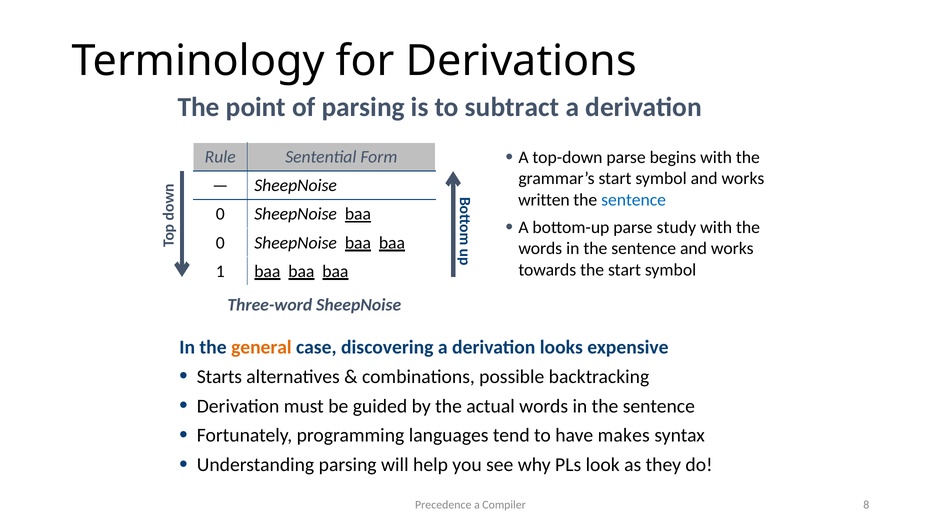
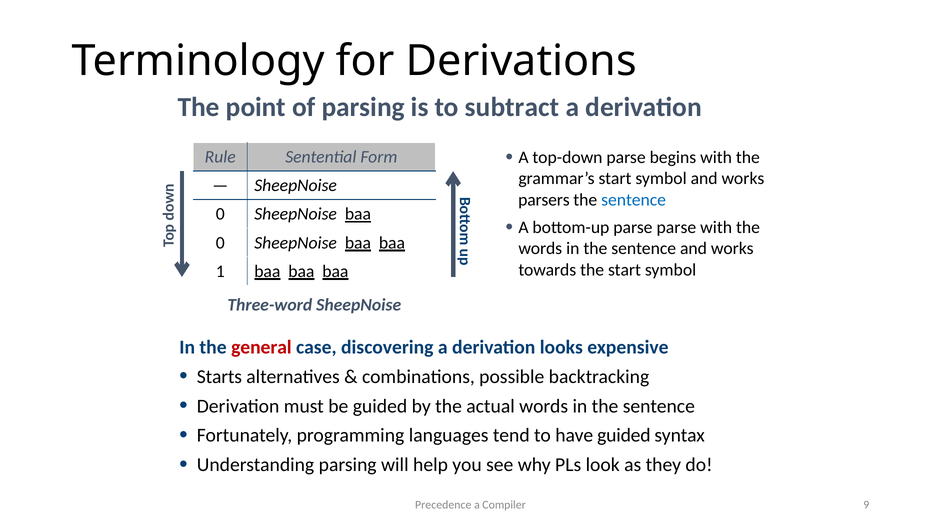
written: written -> parsers (544, 200)
parse study: study -> parse (676, 228)
general colour: orange -> red (261, 347)
have makes: makes -> guided (624, 436)
8: 8 -> 9 (866, 505)
